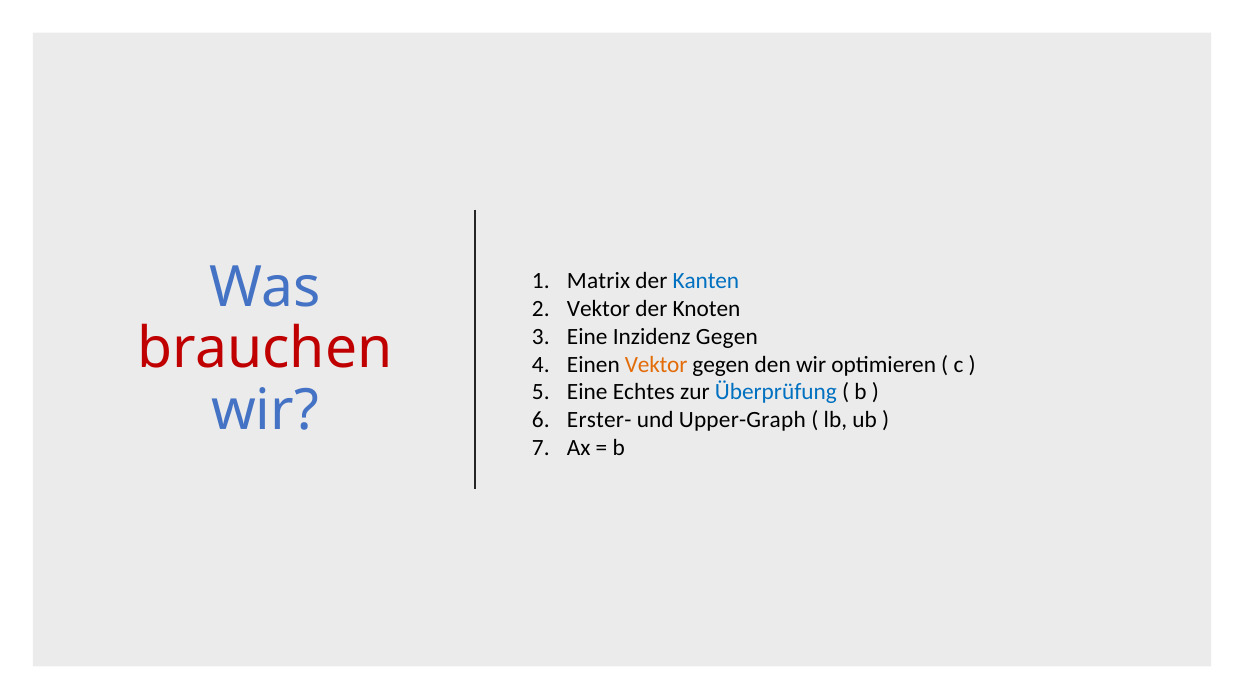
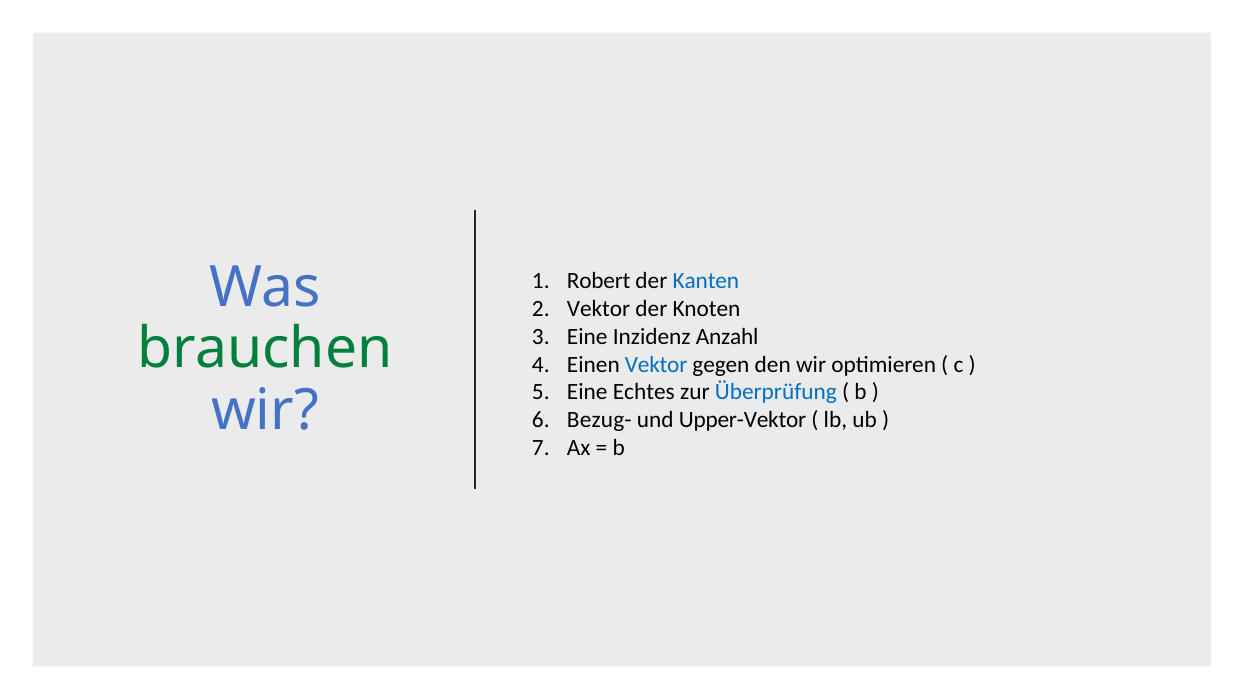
Matrix: Matrix -> Robert (599, 281)
Inzidenz Gegen: Gegen -> Anzahl (727, 337)
brauchen colour: red -> green (265, 349)
Vektor colour: orange -> blue (656, 365)
Erster-: Erster- -> Bezug- (599, 421)
Upper-Graph: Upper-Graph -> Upper-Vektor (743, 421)
